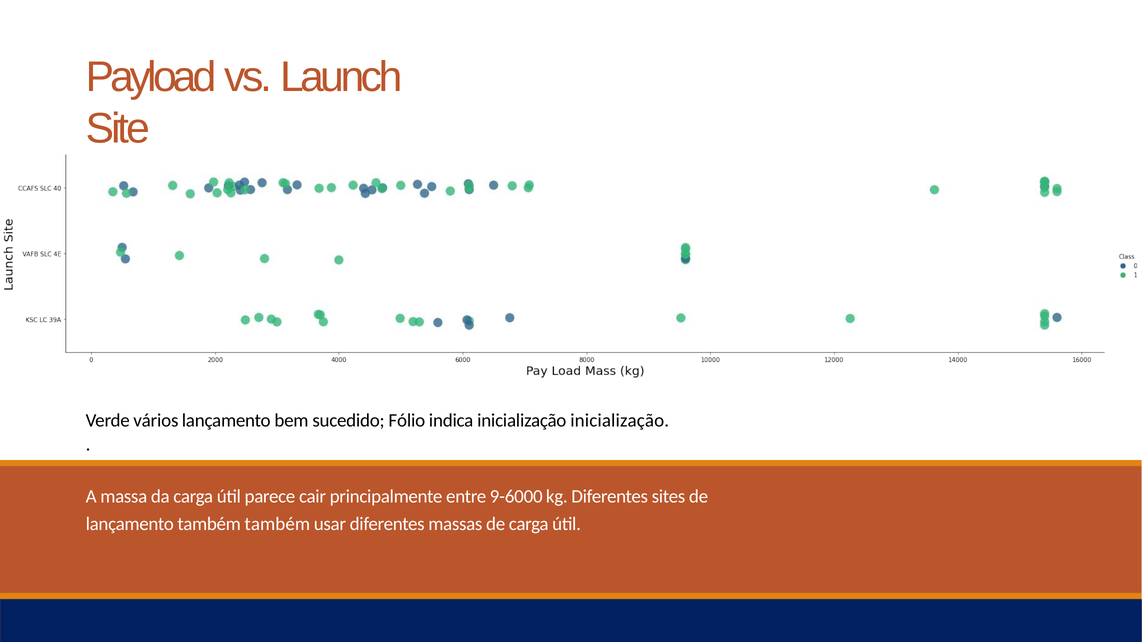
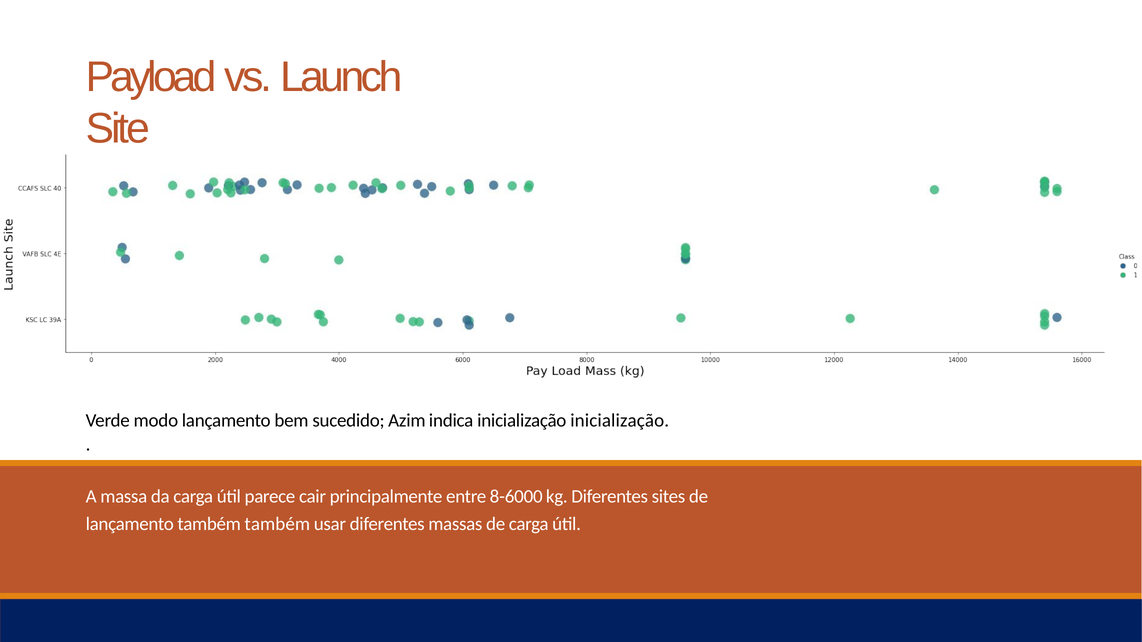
vários: vários -> modo (156, 421)
Fólio: Fólio -> Azim (407, 421)
9-6000: 9-6000 -> 8-6000 (516, 497)
